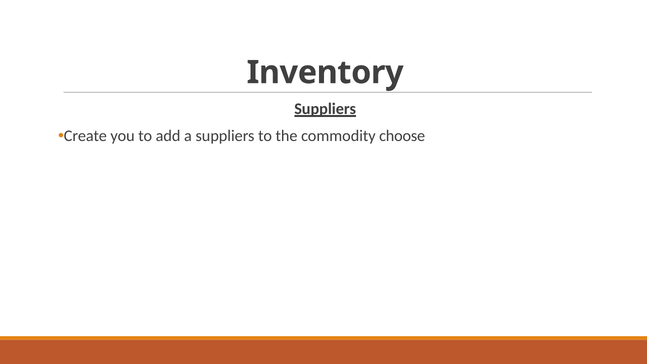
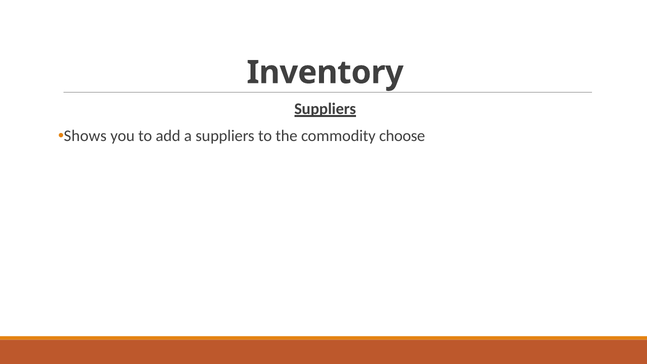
Create: Create -> Shows (85, 136)
